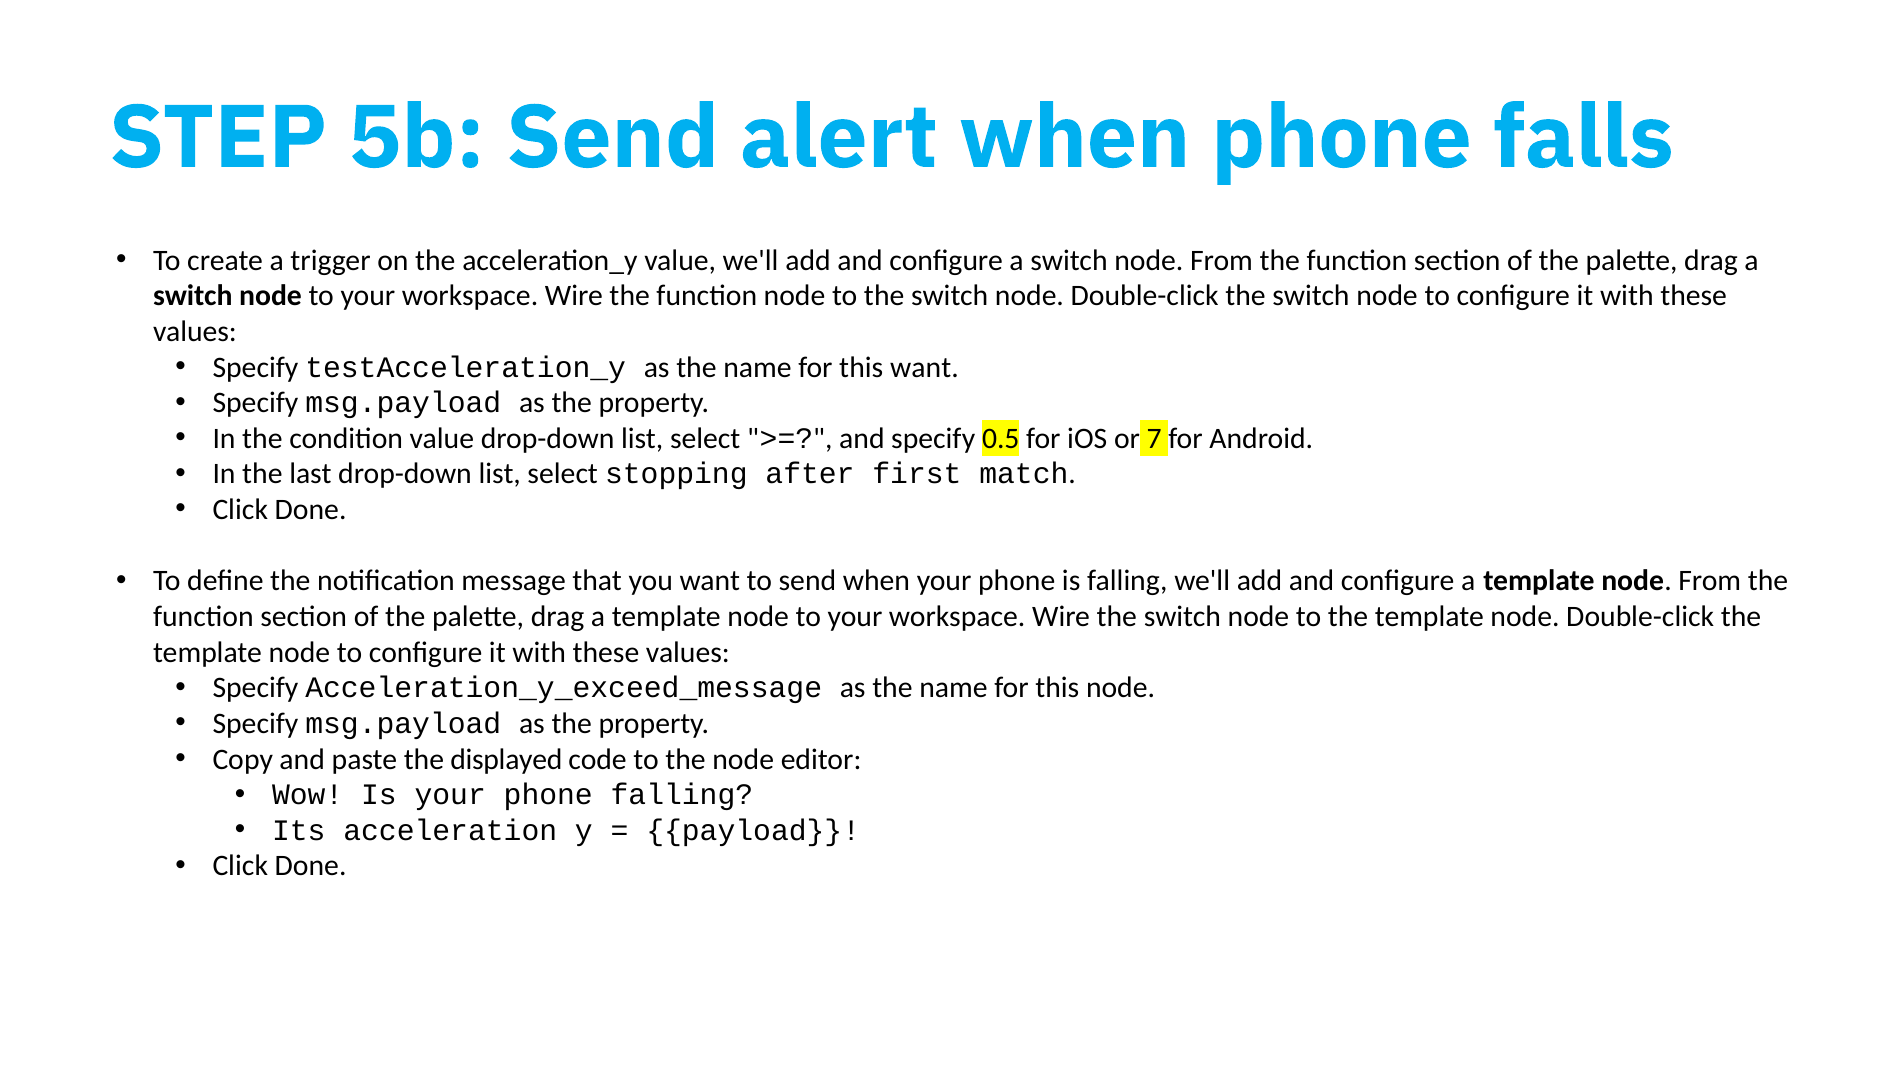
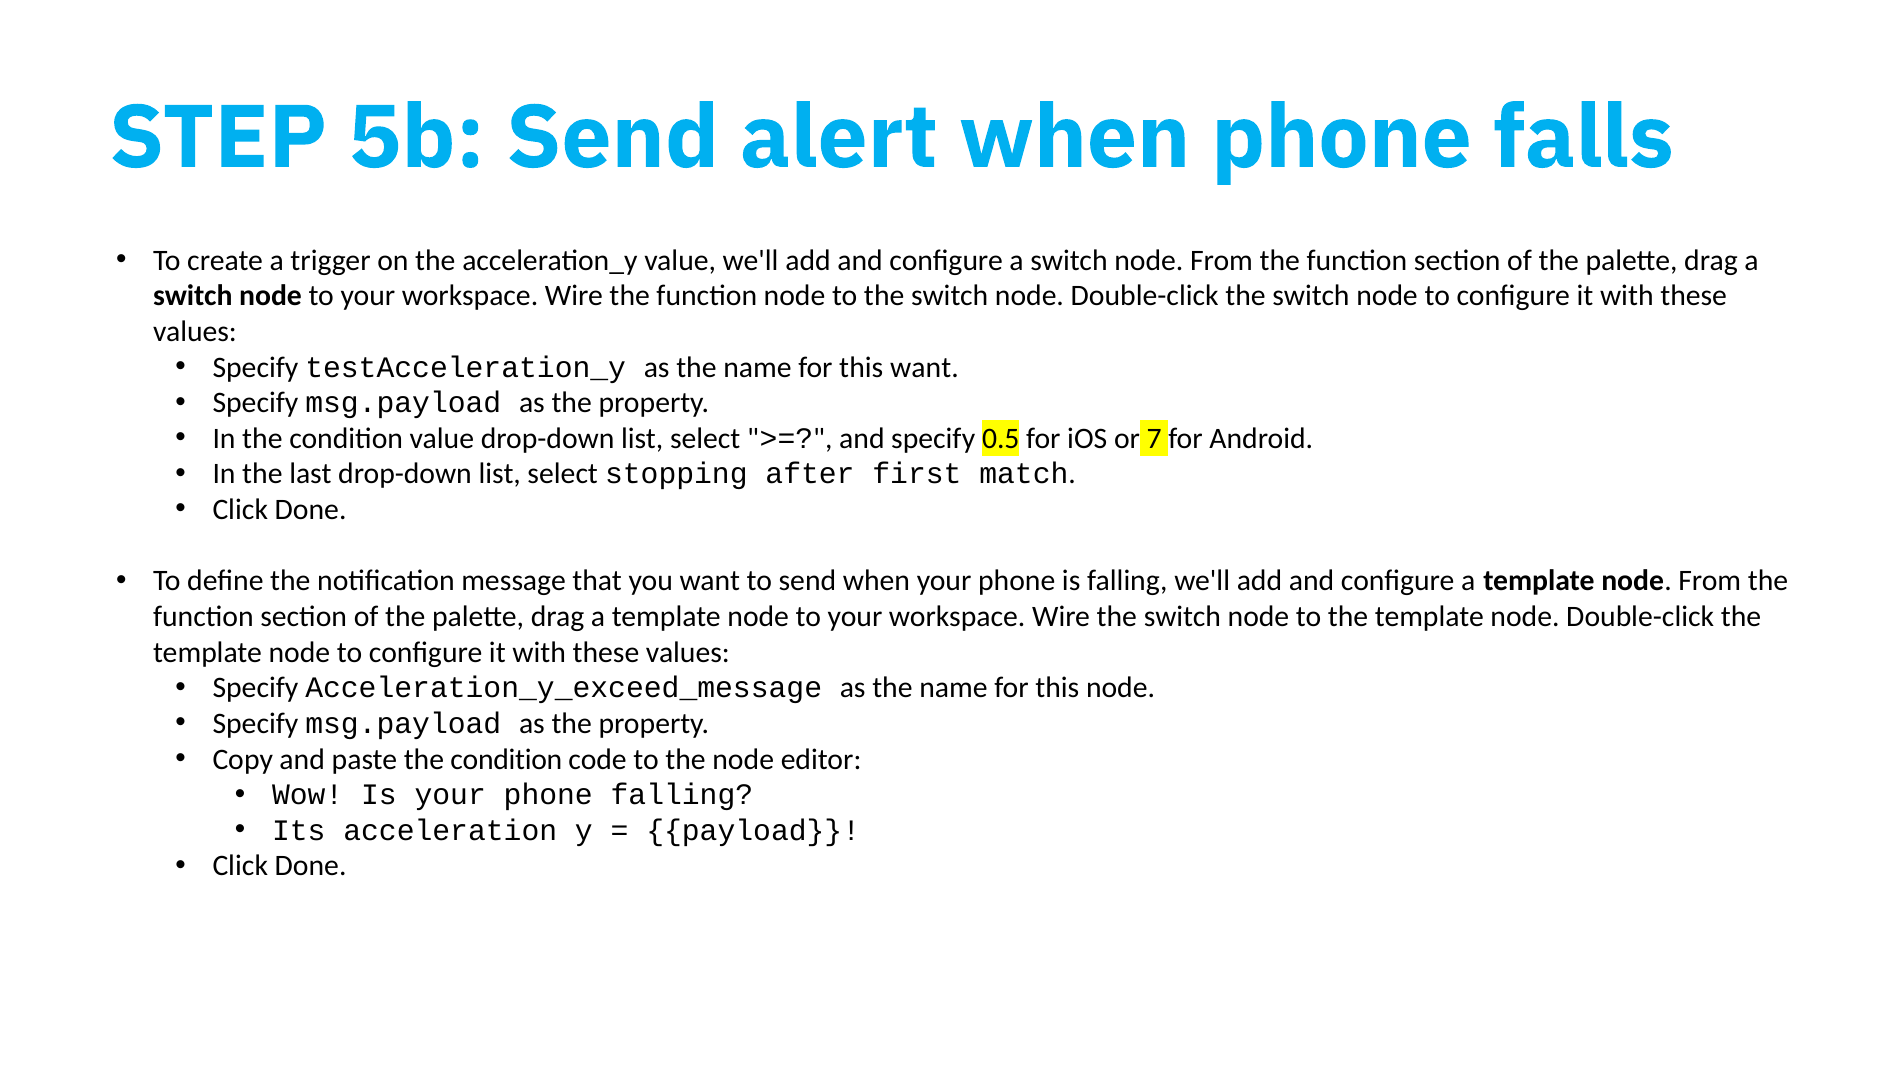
paste the displayed: displayed -> condition (506, 759)
